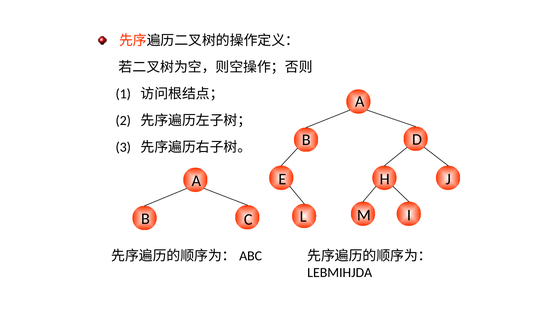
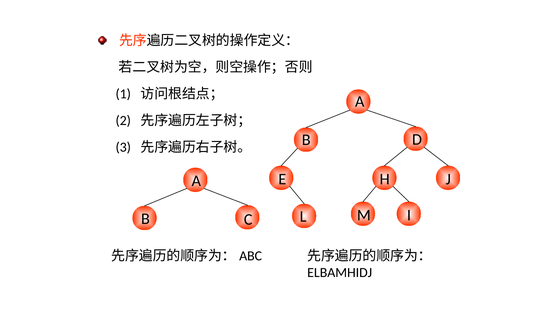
LEBMIHJDA: LEBMIHJDA -> ELBAMHIDJ (340, 272)
